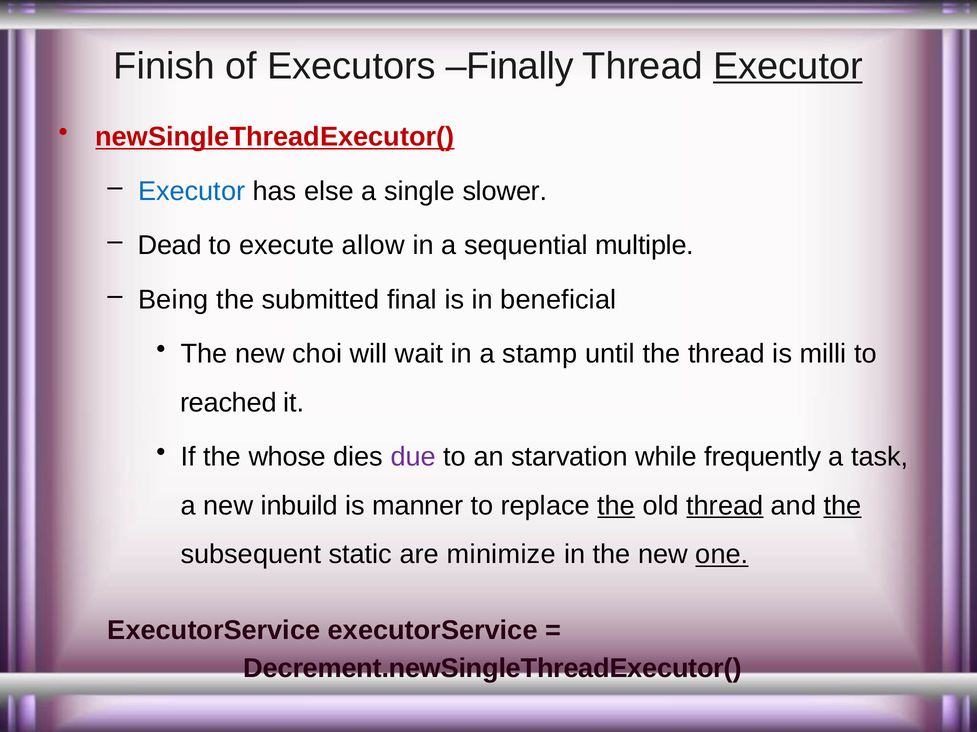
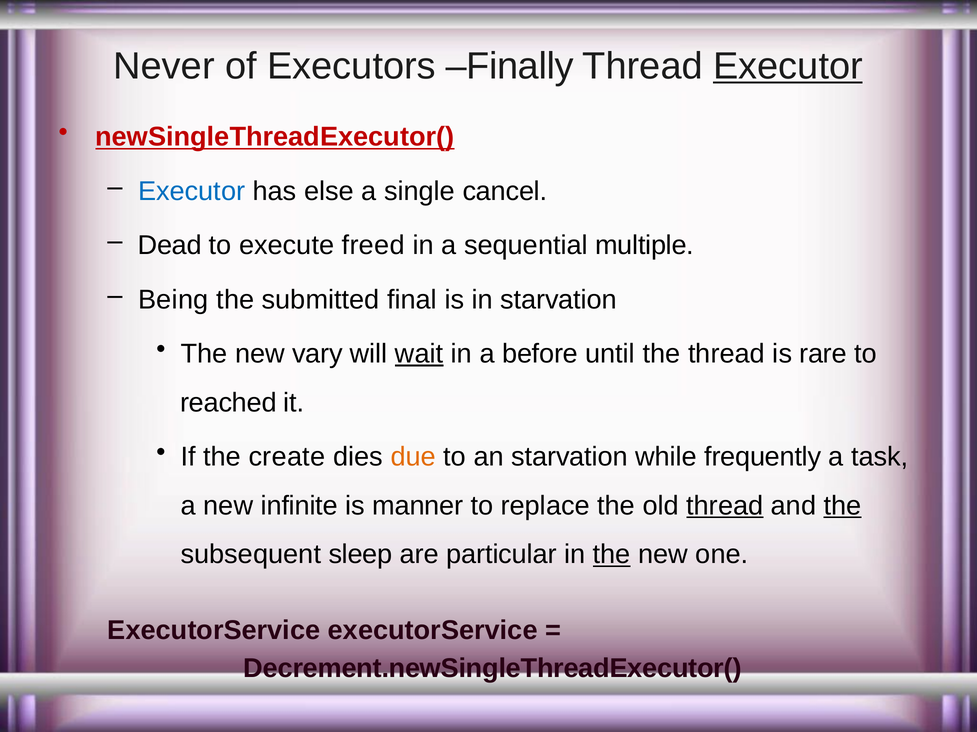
Finish: Finish -> Never (164, 66)
slower: slower -> cancel (505, 191)
allow: allow -> freed (373, 246)
in beneficial: beneficial -> starvation (559, 300)
choi: choi -> vary (317, 354)
wait underline: none -> present (419, 354)
stamp: stamp -> before (540, 354)
milli: milli -> rare (823, 354)
whose: whose -> create (287, 457)
due colour: purple -> orange (413, 457)
inbuild: inbuild -> infinite (299, 506)
the underline: present -> none (616, 506)
static: static -> sleep (360, 555)
minimize: minimize -> particular (502, 555)
the underline: none -> present (612, 555)
one underline: present -> none (722, 555)
